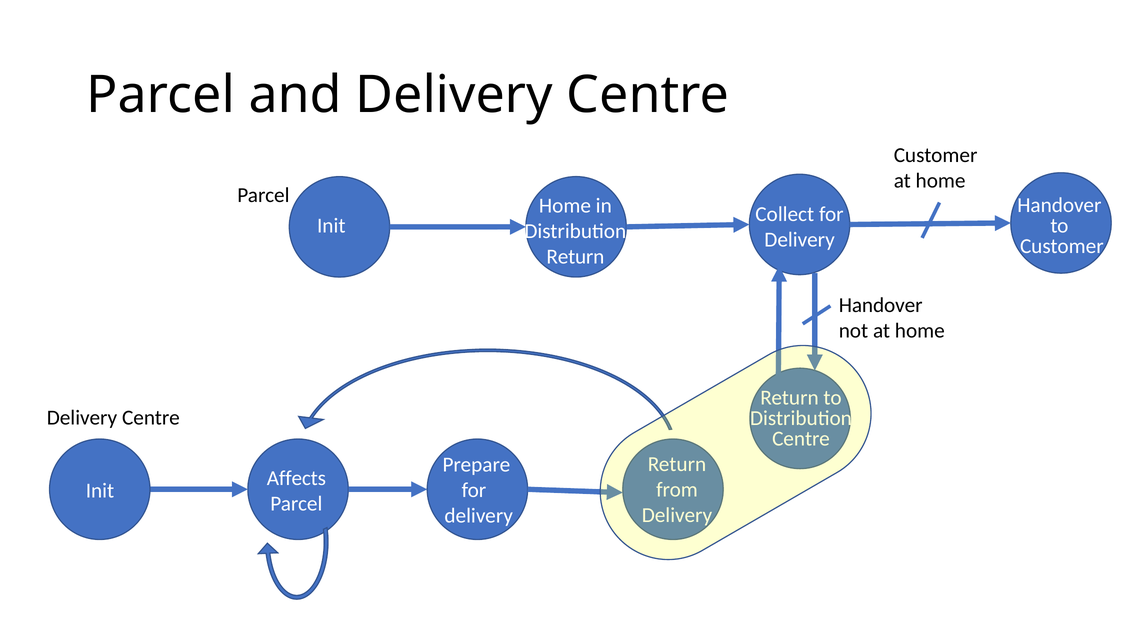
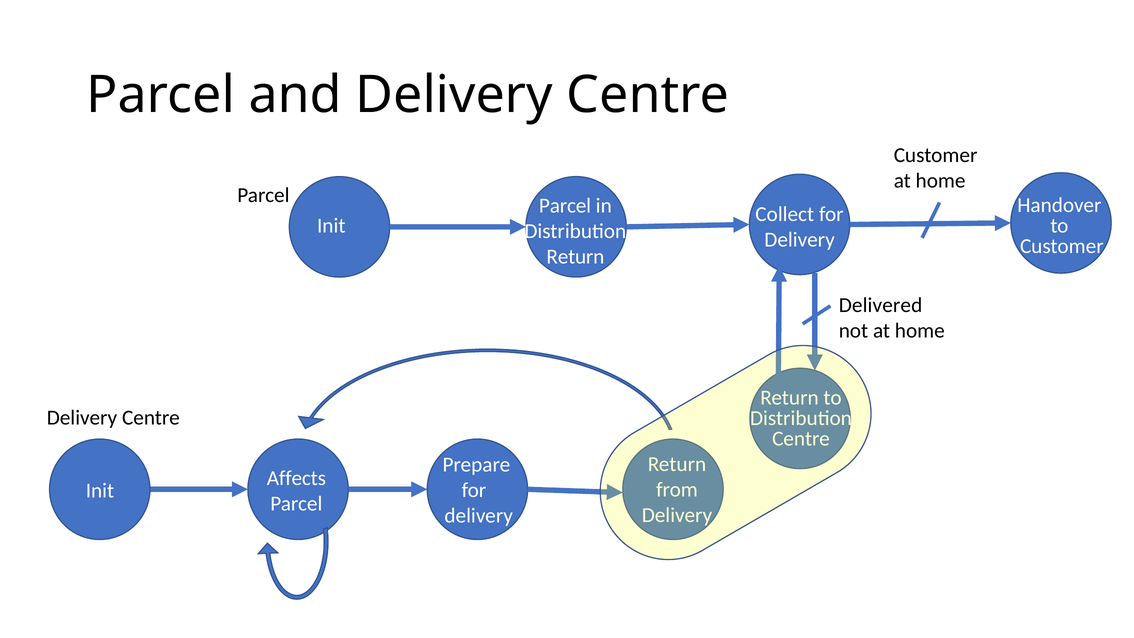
Home: Home -> Parcel (565, 206)
Handover: Handover -> Delivered (881, 305)
